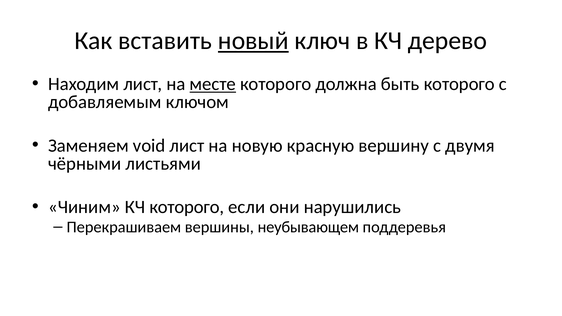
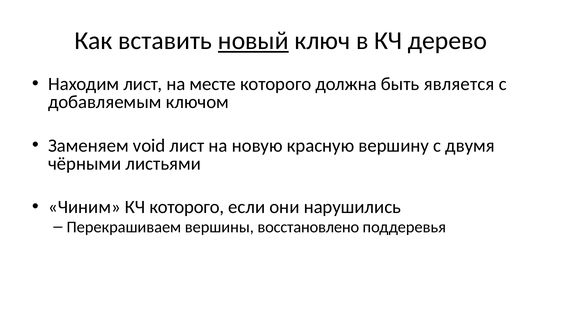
месте underline: present -> none (213, 84)
быть которого: которого -> является (459, 84)
неубывающем: неубывающем -> восстановлено (308, 227)
